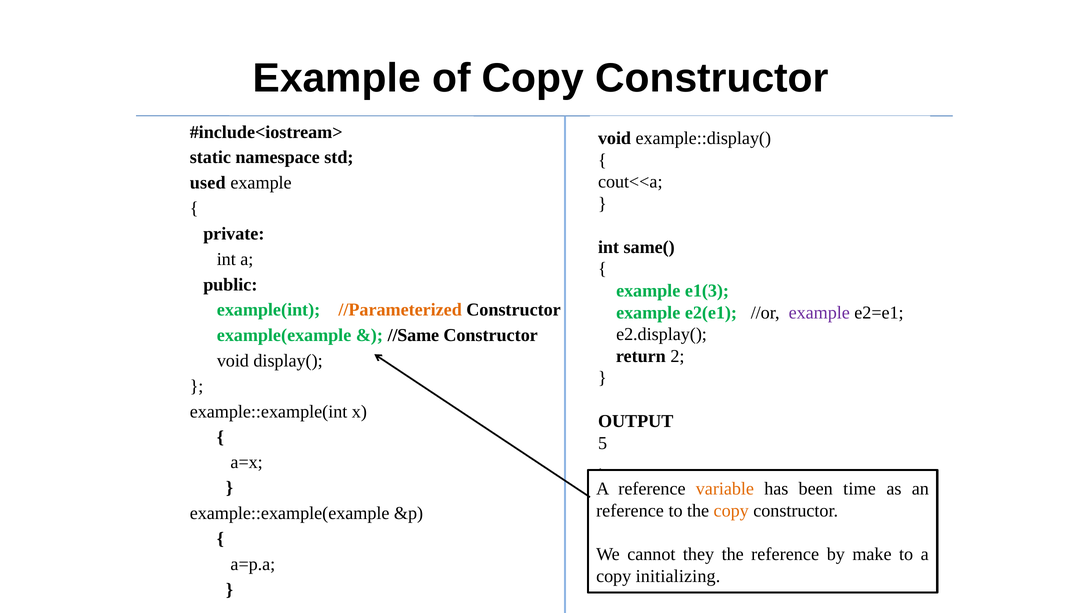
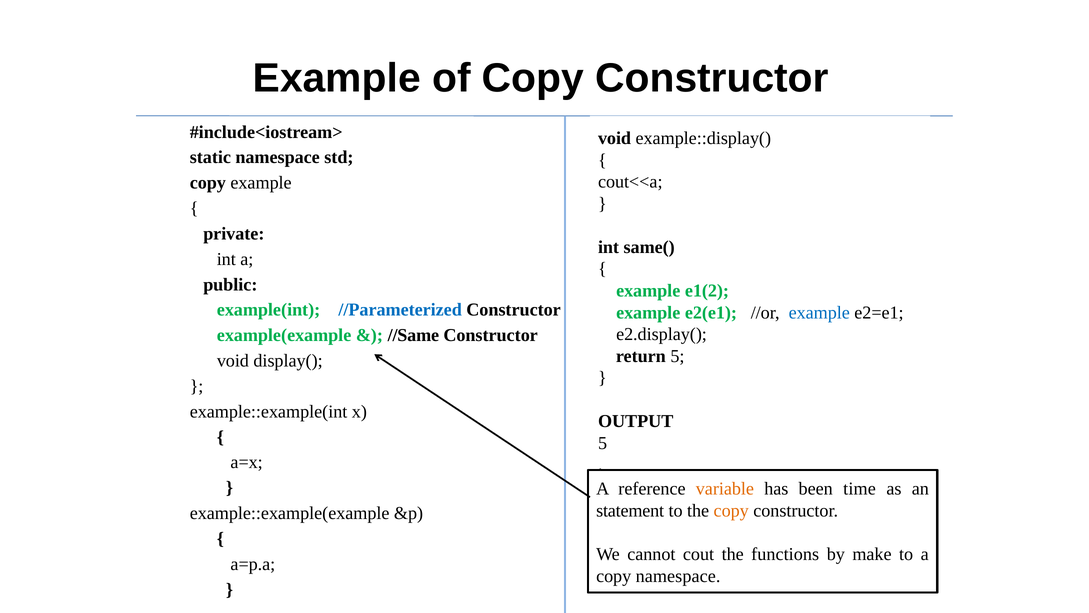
used: used -> copy (208, 183)
e1(3: e1(3 -> e1(2 (707, 291)
//Parameterized colour: orange -> blue (400, 310)
example colour: purple -> blue (819, 312)
return 2: 2 -> 5 (677, 356)
reference: reference -> statement (630, 510)
they: they -> cout (699, 554)
the reference: reference -> functions (785, 554)
copy initializing: initializing -> namespace (678, 576)
